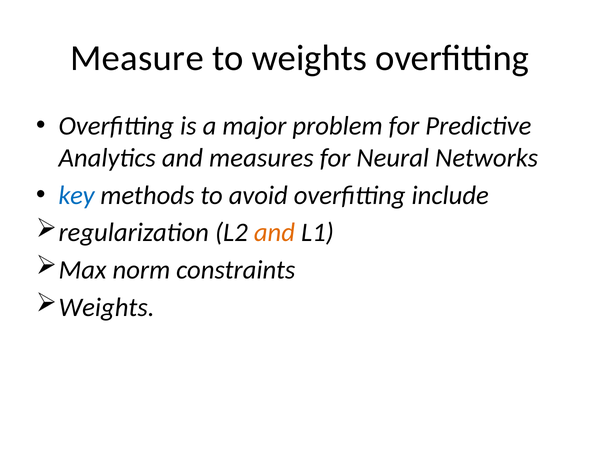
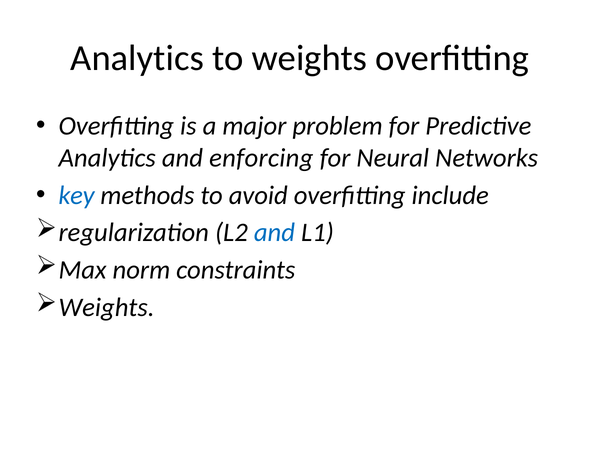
Measure: Measure -> Analytics (137, 58)
measures: measures -> enforcing (261, 158)
and colour: orange -> blue (274, 233)
